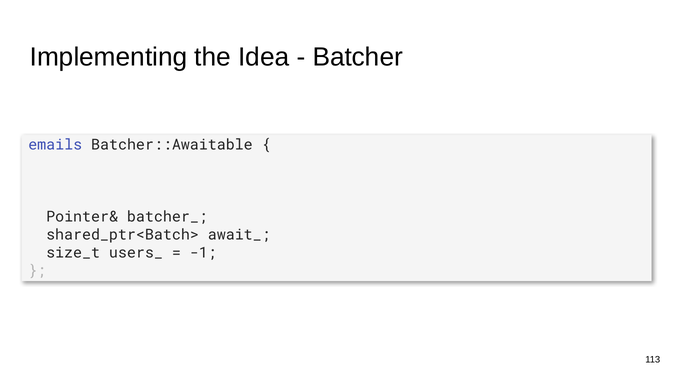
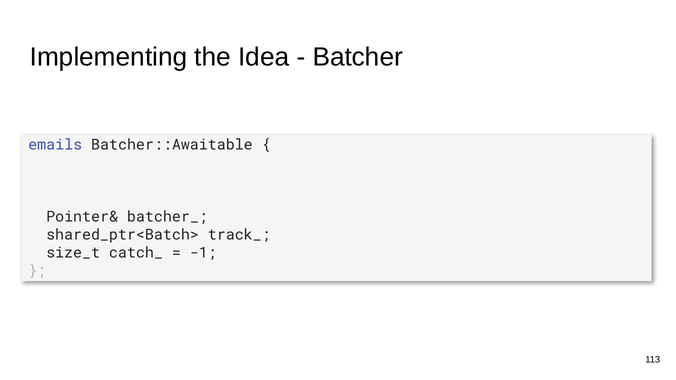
await_: await_ -> track_ (239, 235)
users_: users_ -> catch_ (136, 253)
